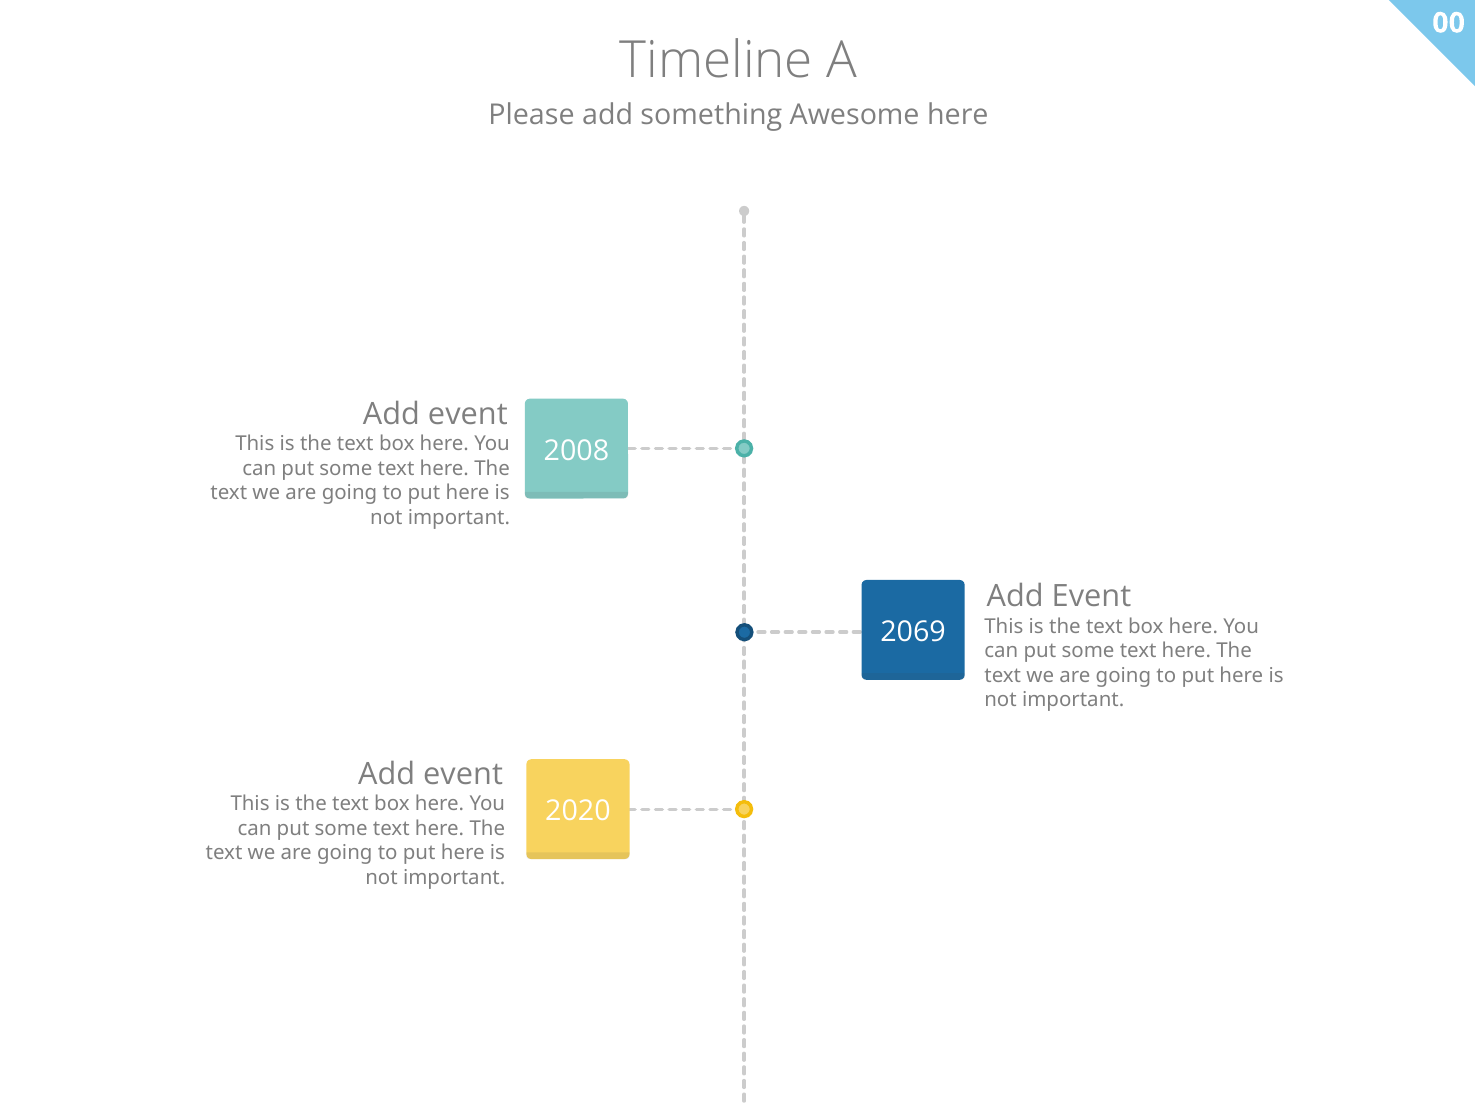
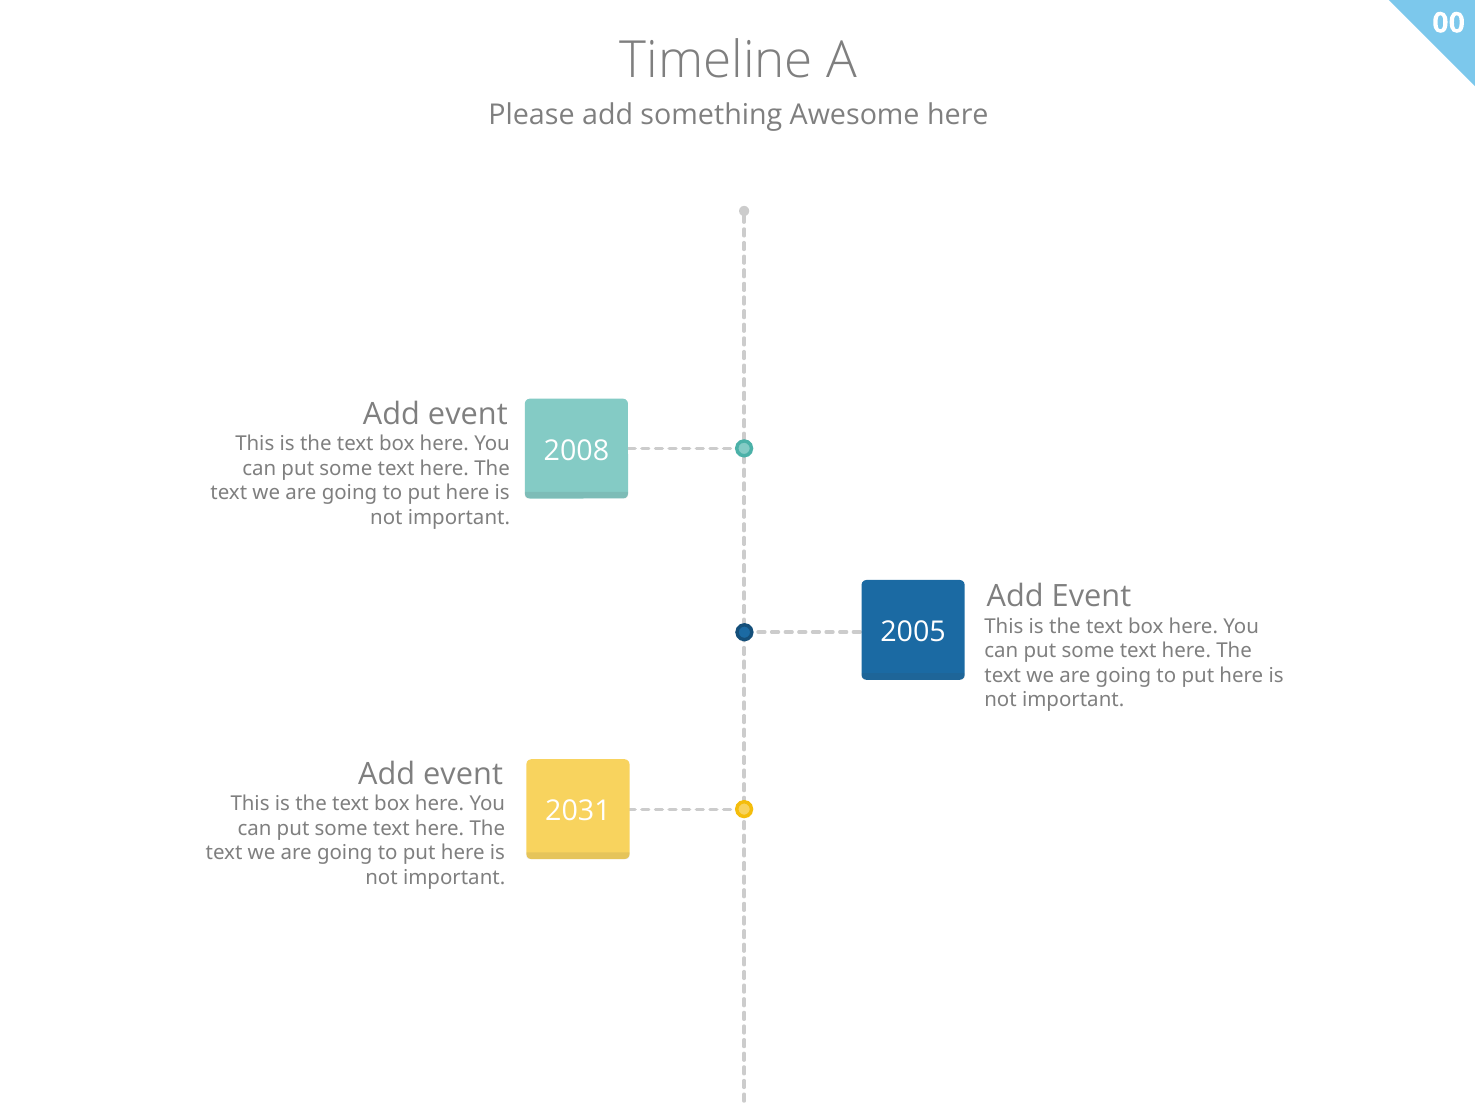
2069: 2069 -> 2005 (913, 632)
2020: 2020 -> 2031 (578, 811)
